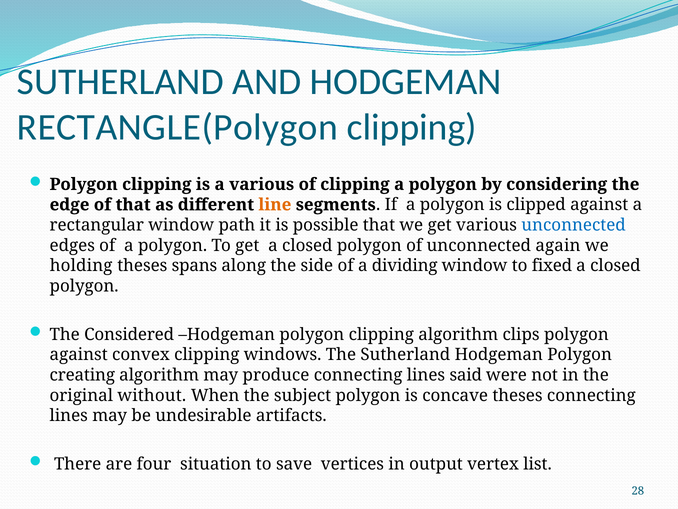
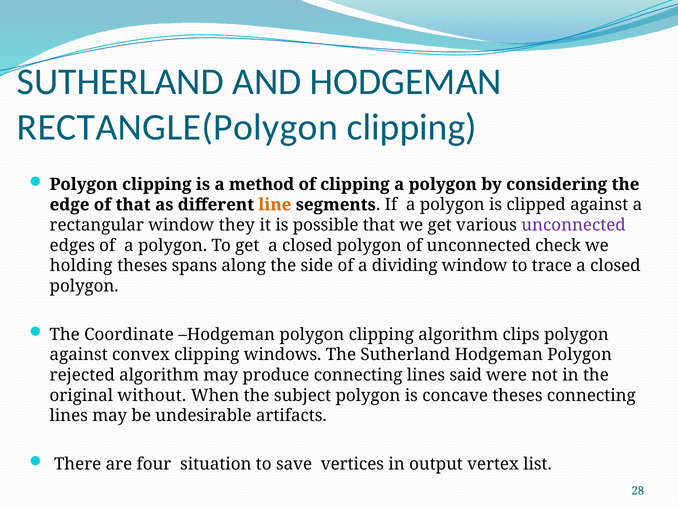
a various: various -> method (262, 184)
path: path -> they (237, 225)
unconnected colour: blue -> purple (574, 225)
again: again -> check (558, 245)
fixed: fixed -> trace (552, 266)
Considered: Considered -> Coordinate (129, 334)
creating: creating -> rejected (82, 375)
